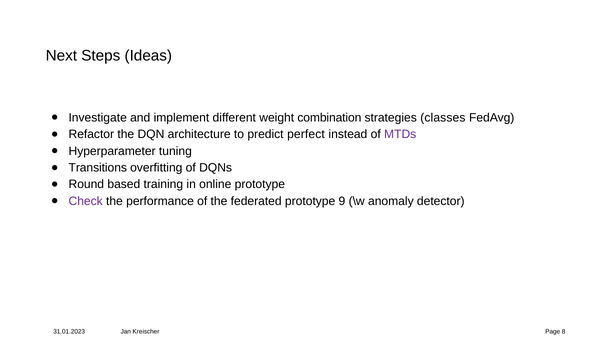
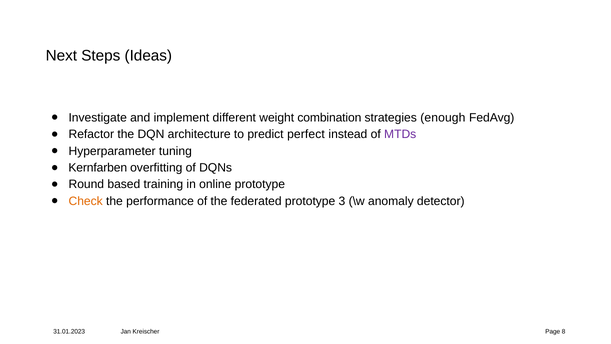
classes: classes -> enough (443, 118)
Transitions: Transitions -> Kernfarben (98, 168)
Check colour: purple -> orange (86, 201)
9: 9 -> 3 (342, 201)
